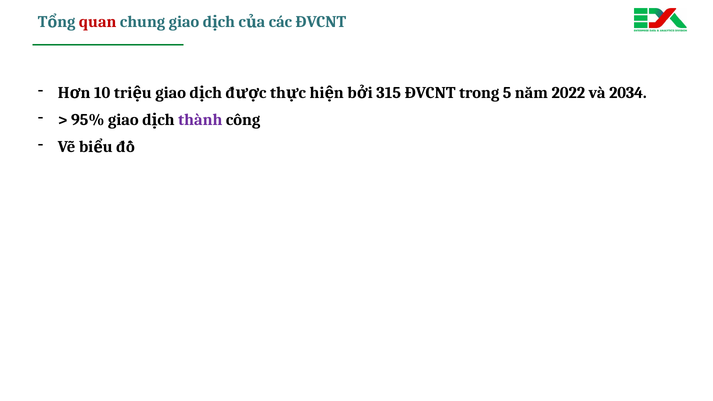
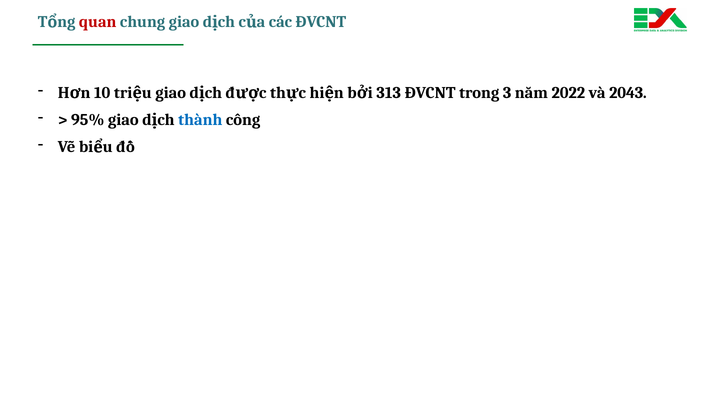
315: 315 -> 313 (389, 93)
5: 5 -> 3 (507, 93)
2034: 2034 -> 2043 (628, 93)
thành colour: purple -> blue (200, 120)
